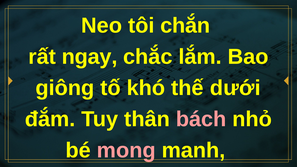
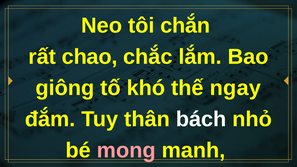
ngay: ngay -> chao (90, 57)
dưới: dưới -> ngay (235, 88)
bách colour: pink -> white (201, 119)
